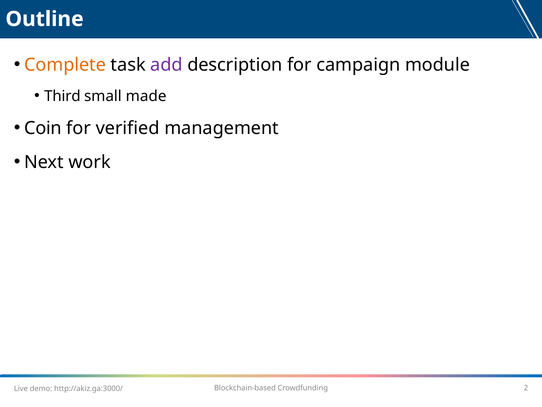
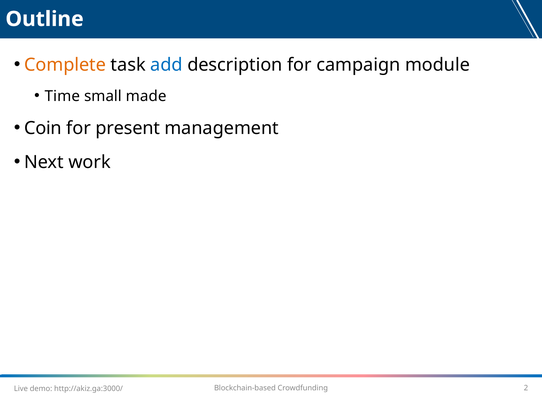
add colour: purple -> blue (166, 65)
Third: Third -> Time (62, 96)
verified: verified -> present (128, 128)
